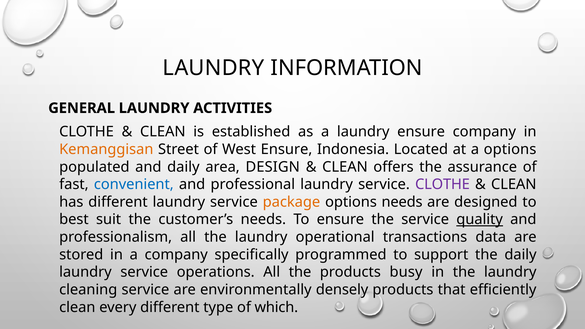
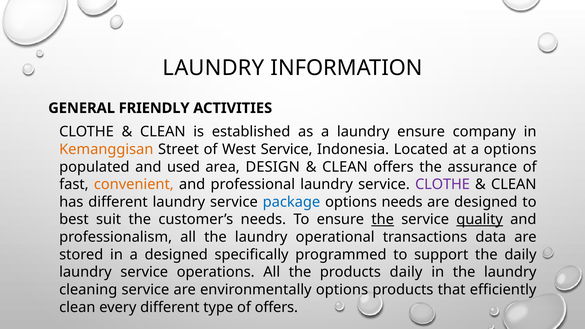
GENERAL LAUNDRY: LAUNDRY -> FRIENDLY (154, 108)
West Ensure: Ensure -> Service (287, 149)
and daily: daily -> used (183, 167)
convenient colour: blue -> orange (134, 184)
package colour: orange -> blue (291, 202)
the underline: none -> present (383, 220)
a company: company -> designed (176, 255)
products busy: busy -> daily (406, 272)
environmentally densely: densely -> options (342, 290)
of which: which -> offers (276, 307)
